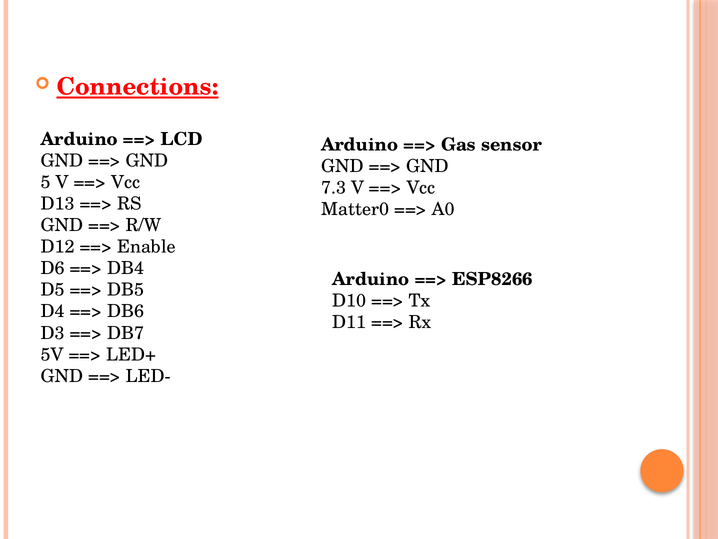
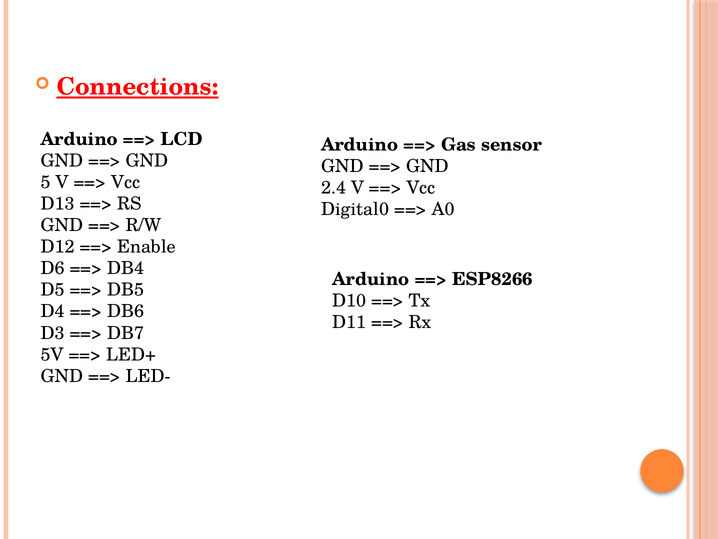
7.3: 7.3 -> 2.4 (334, 188)
Matter0: Matter0 -> Digital0 (355, 209)
